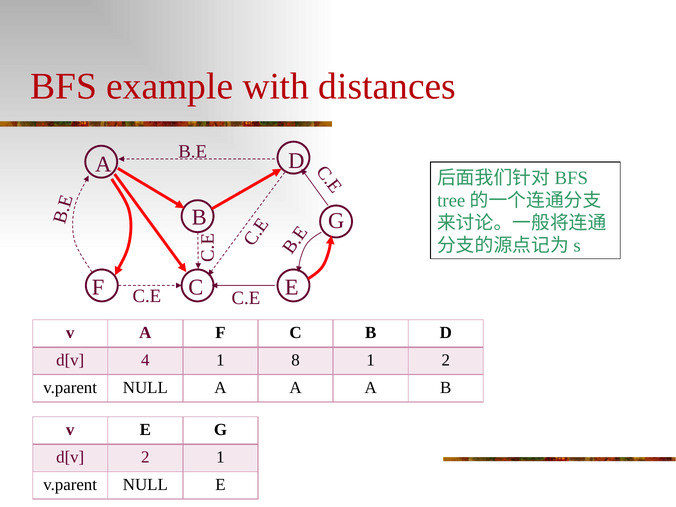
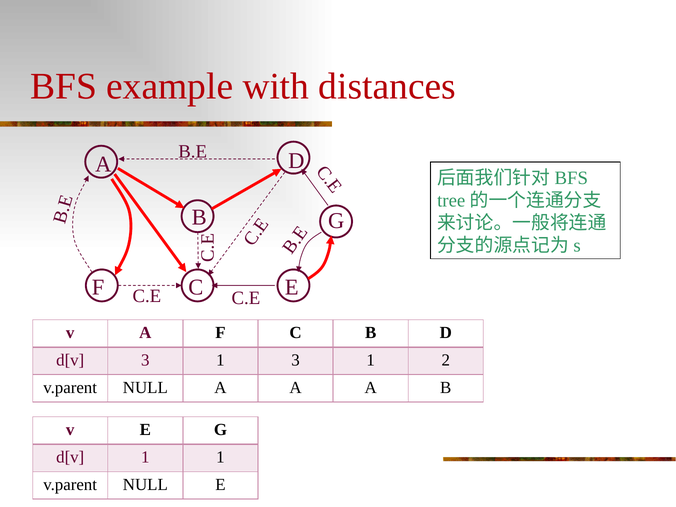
d[v 4: 4 -> 3 (145, 360)
1 8: 8 -> 3 (296, 360)
d[v 2: 2 -> 1 (145, 457)
